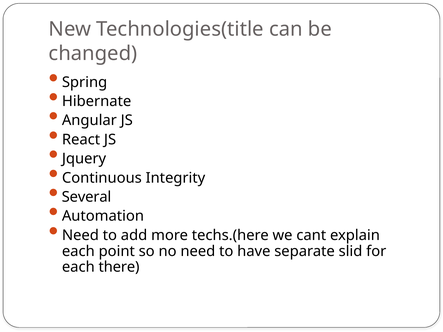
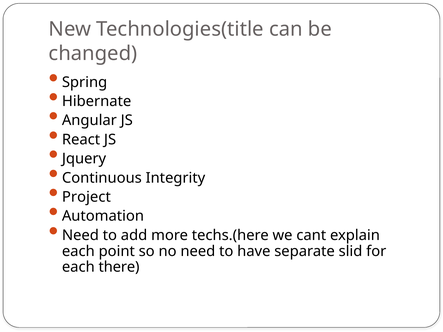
Several: Several -> Project (86, 197)
